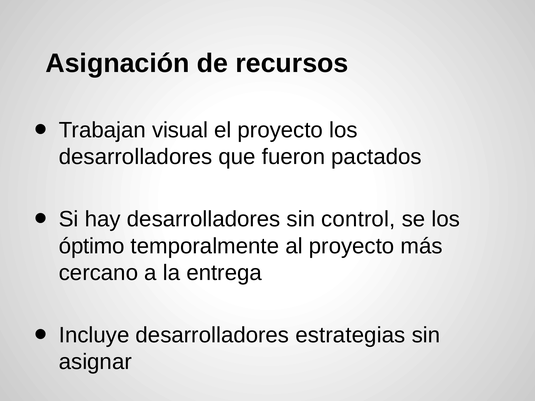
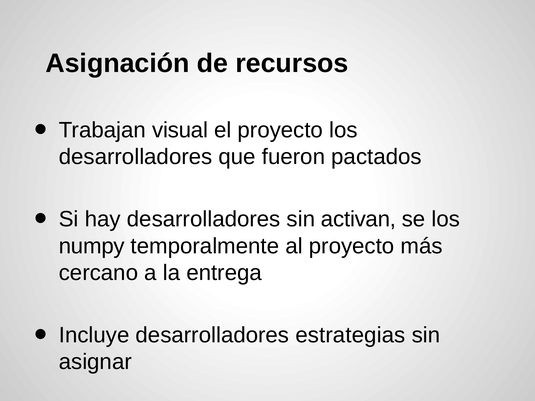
control: control -> activan (359, 219)
óptimo: óptimo -> numpy (92, 246)
